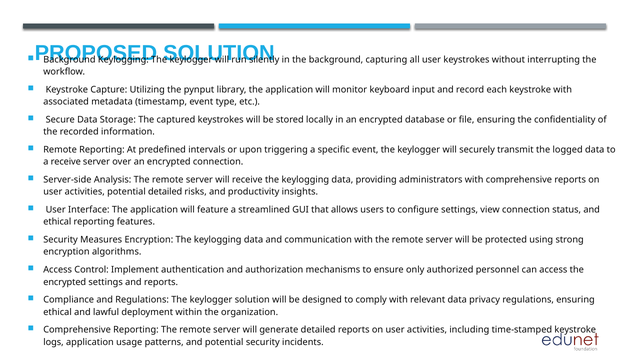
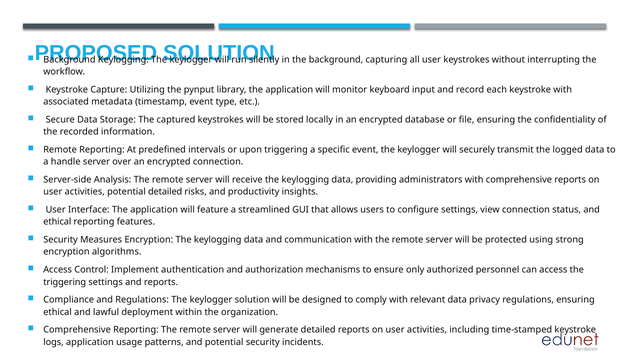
a receive: receive -> handle (66, 162)
encrypted: encrypted -> triggering (65, 282)
